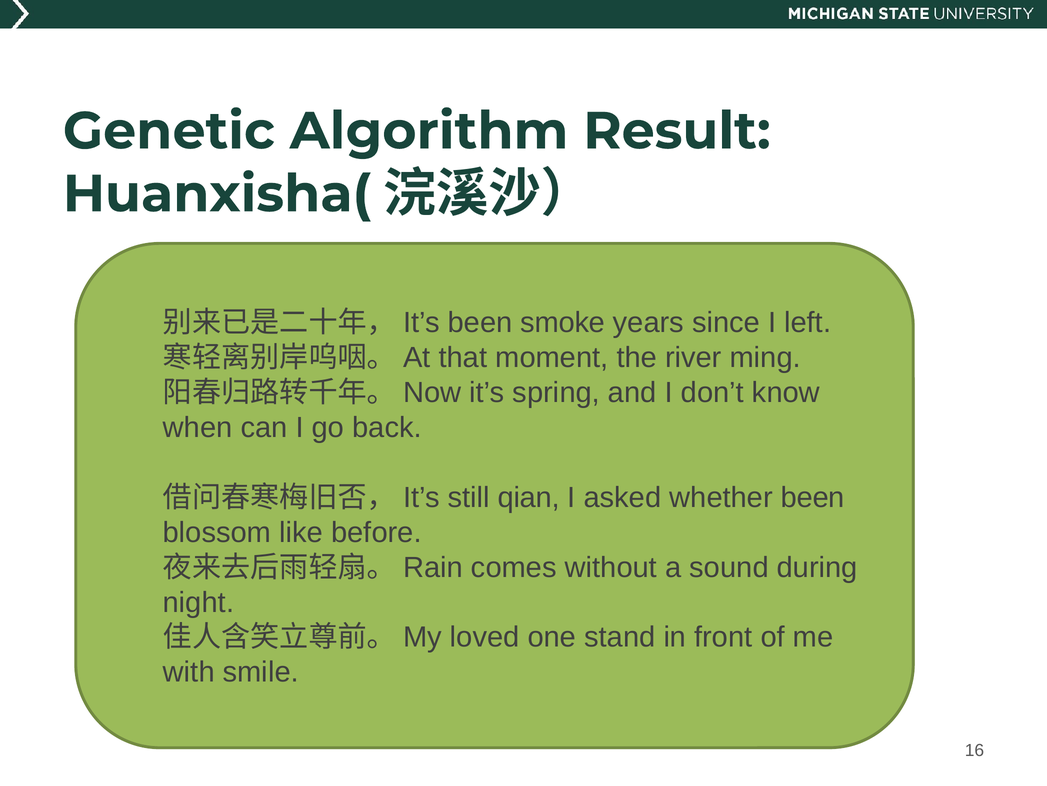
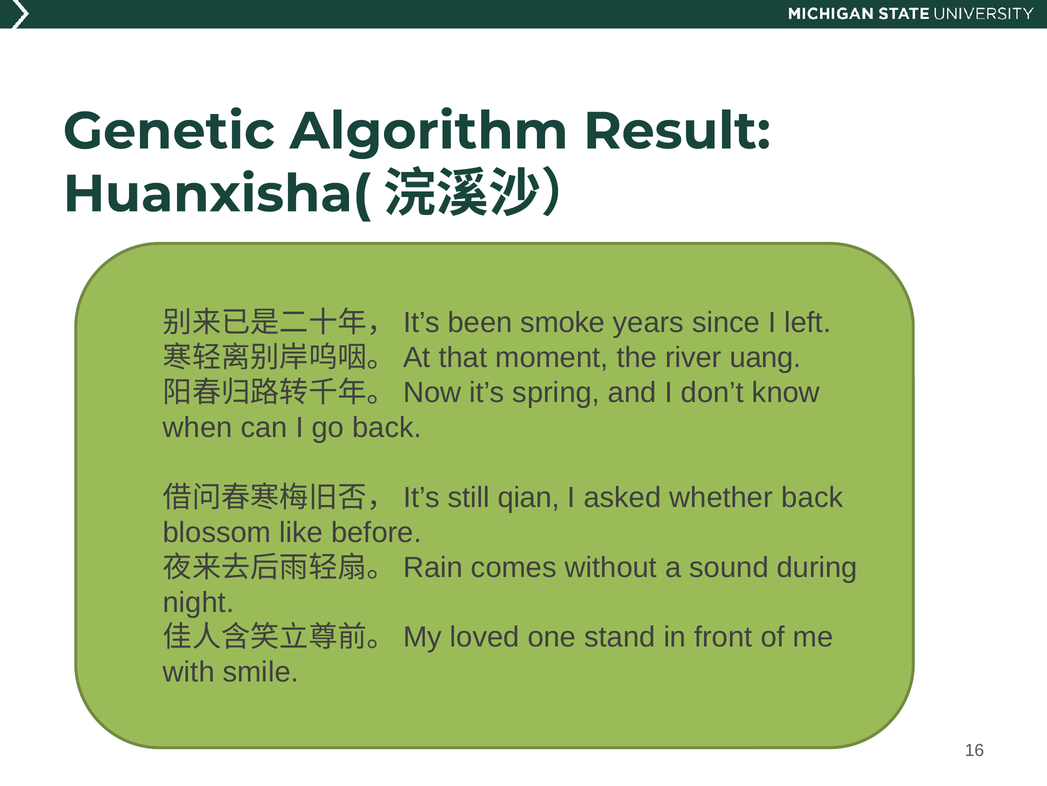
ming: ming -> uang (765, 357)
whether been: been -> back (812, 497)
